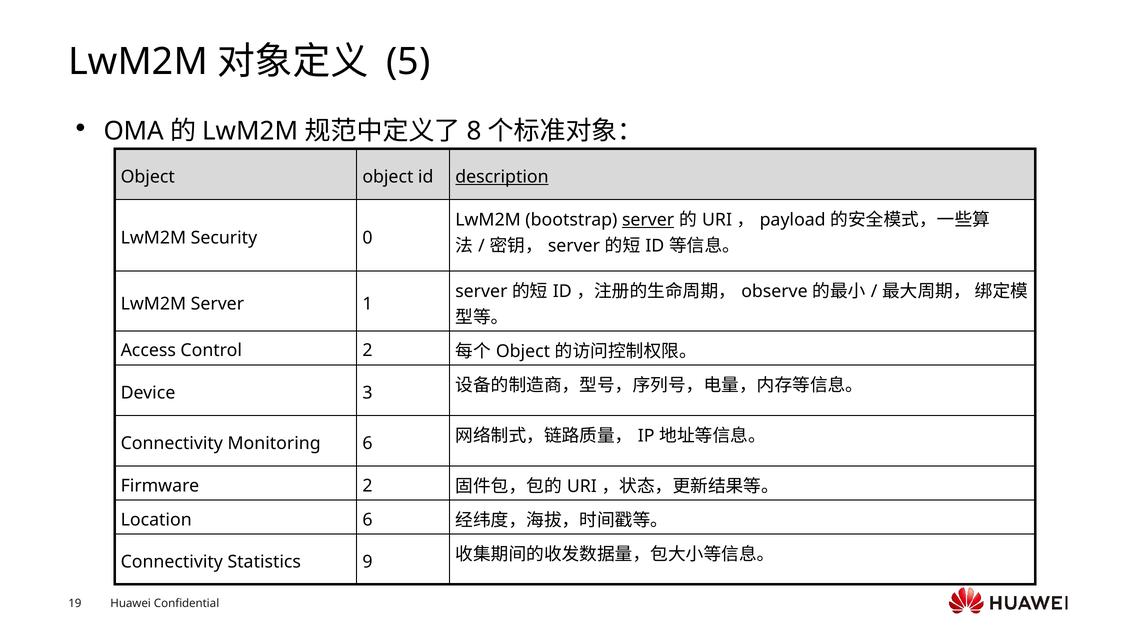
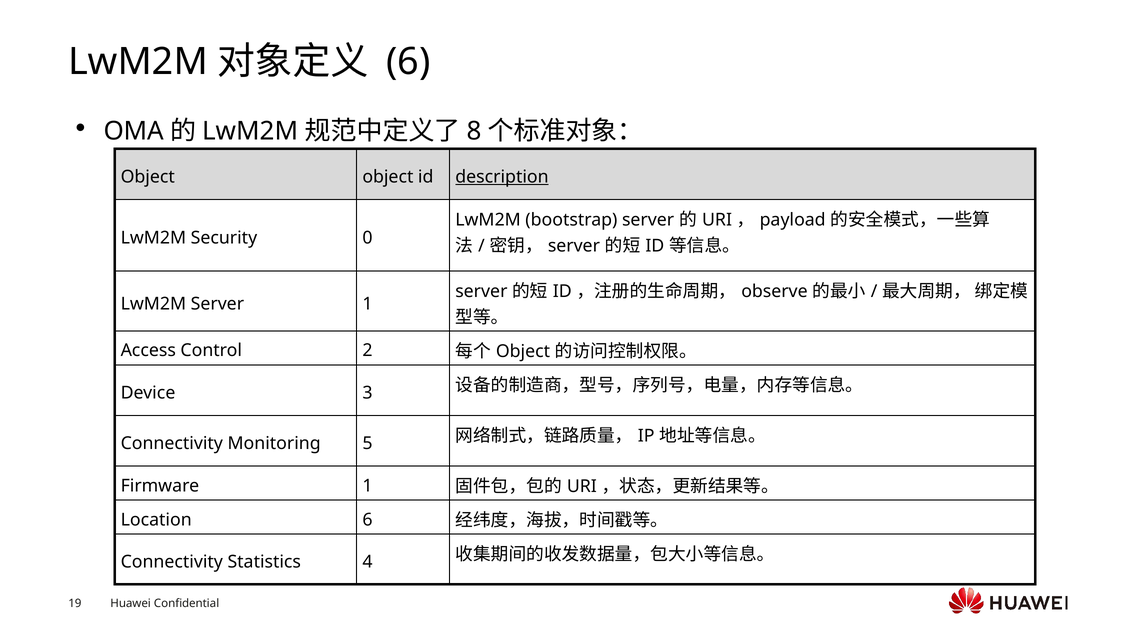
5: 5 -> 6 (408, 62)
server underline: present -> none (648, 220)
Monitoring 6: 6 -> 5 (367, 444)
Firmware 2: 2 -> 1 (367, 486)
9: 9 -> 4 (367, 562)
